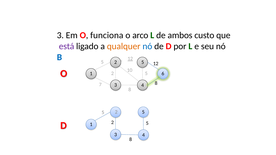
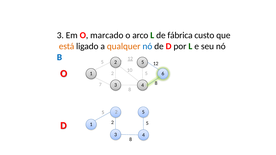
funciona: funciona -> marcado (107, 35)
ambos: ambos -> fábrica (180, 35)
está colour: purple -> orange (67, 46)
